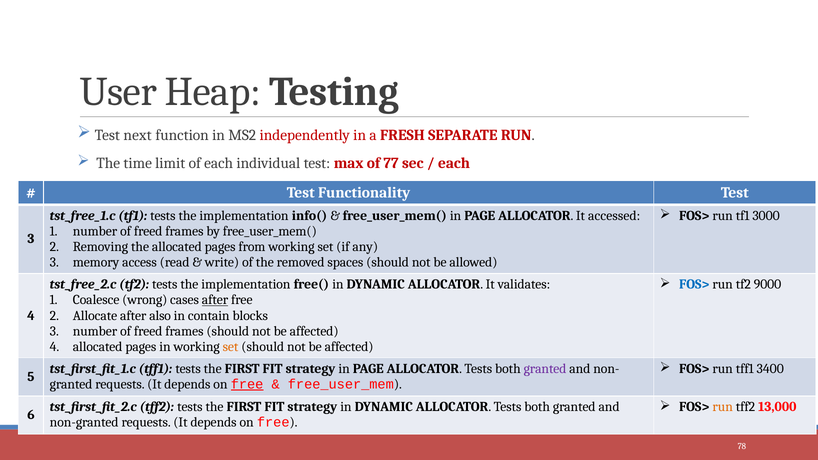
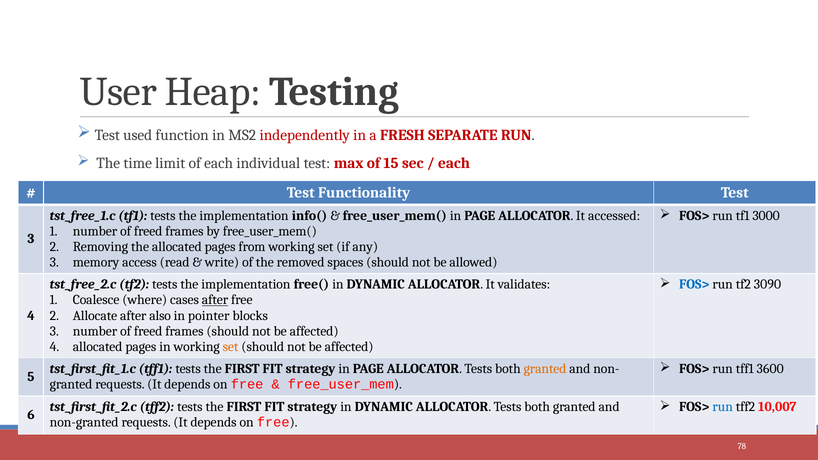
next: next -> used (138, 135)
77: 77 -> 15 (391, 163)
9000: 9000 -> 3090 (767, 284)
wrong: wrong -> where (145, 300)
contain: contain -> pointer (209, 316)
3400: 3400 -> 3600 (770, 369)
granted colour: purple -> orange (545, 369)
free underline: present -> none (247, 384)
run colour: orange -> blue (723, 407)
13,000: 13,000 -> 10,007 (777, 407)
